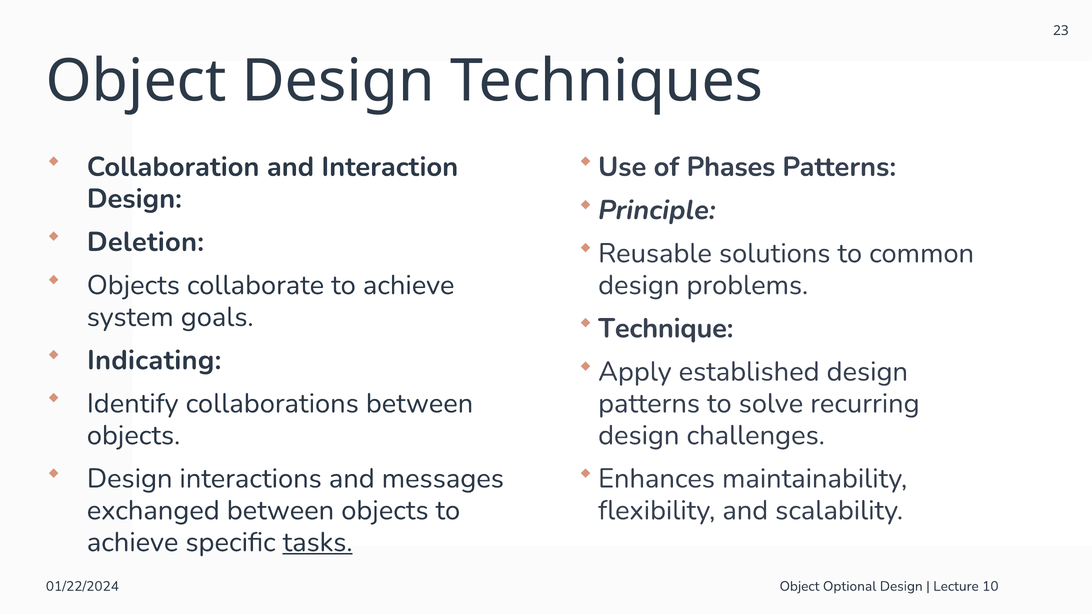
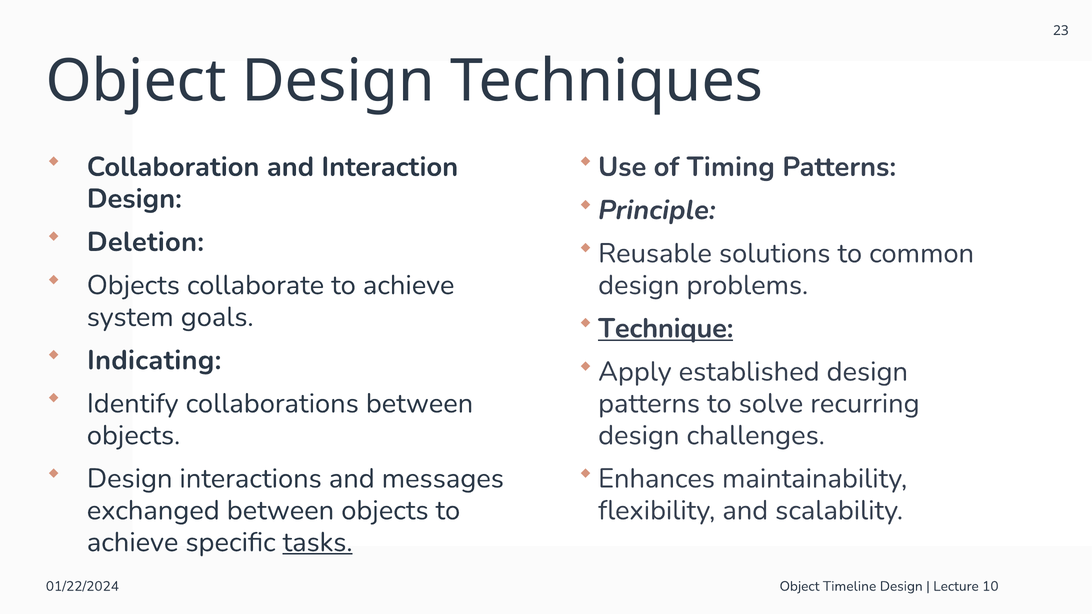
Phases: Phases -> Timing (731, 167)
Technique underline: none -> present (666, 328)
Optional: Optional -> Timeline (850, 586)
